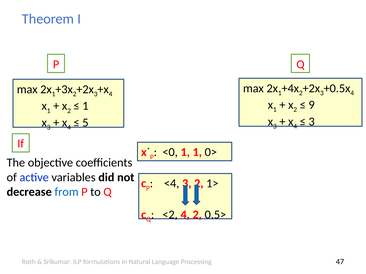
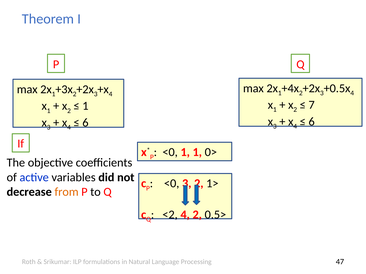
9: 9 -> 7 (312, 105)
3: 3 -> 6 (312, 122)
5: 5 -> 6 (85, 123)
<4: <4 -> <0 (172, 184)
from colour: blue -> orange (67, 192)
